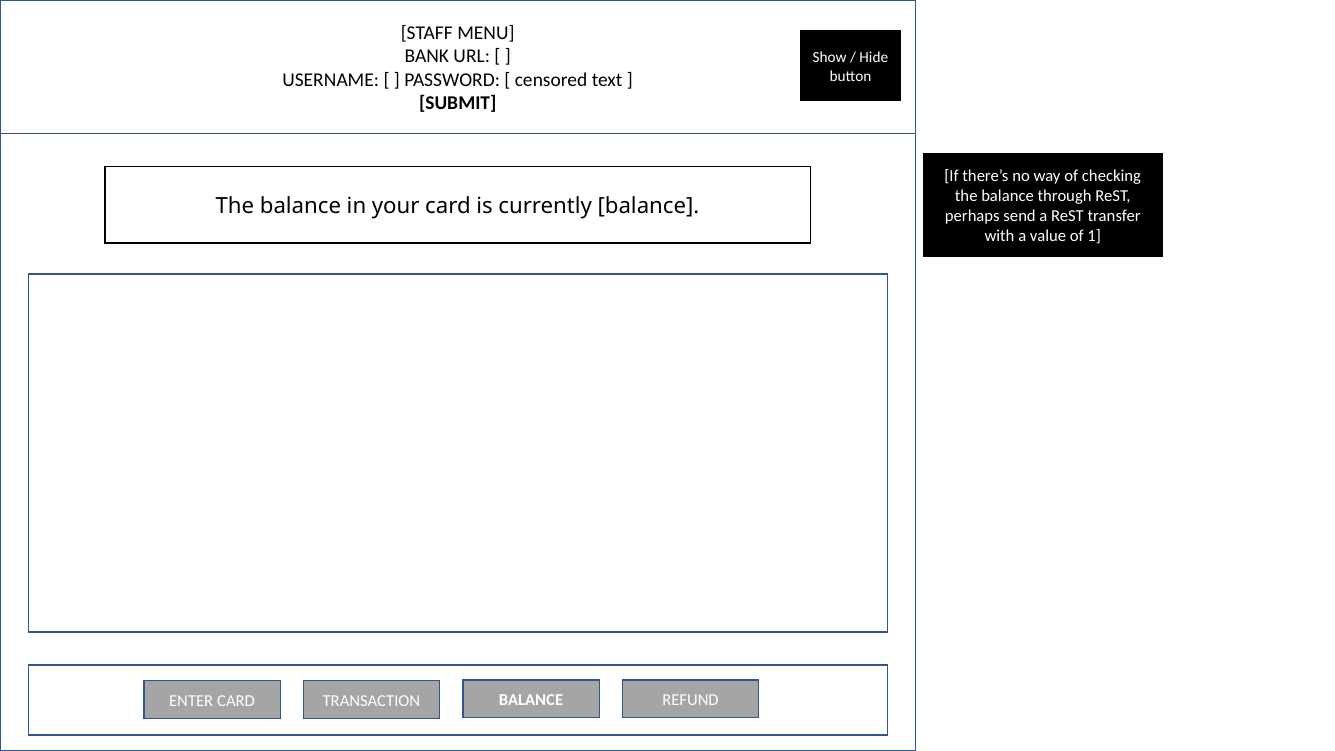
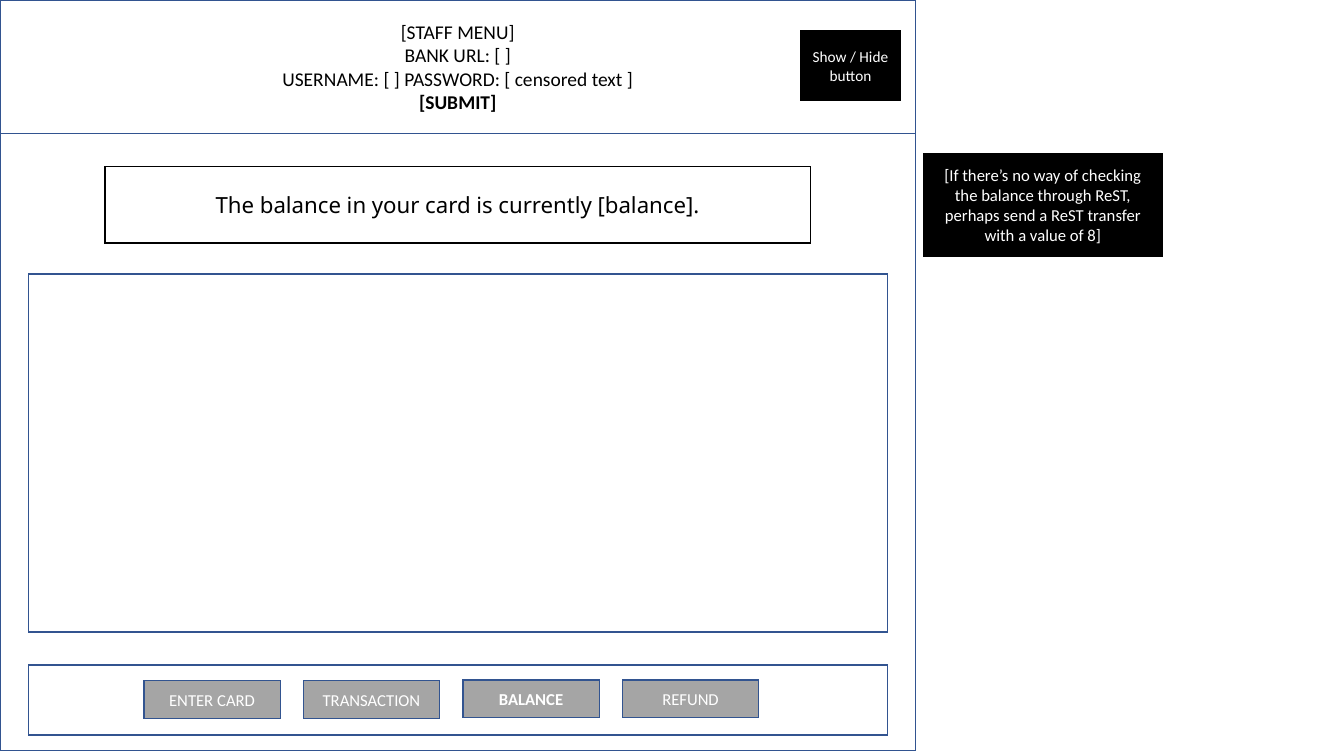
1: 1 -> 8 (1094, 236)
